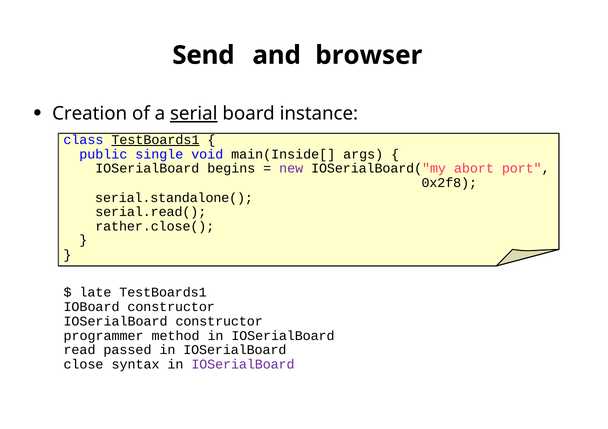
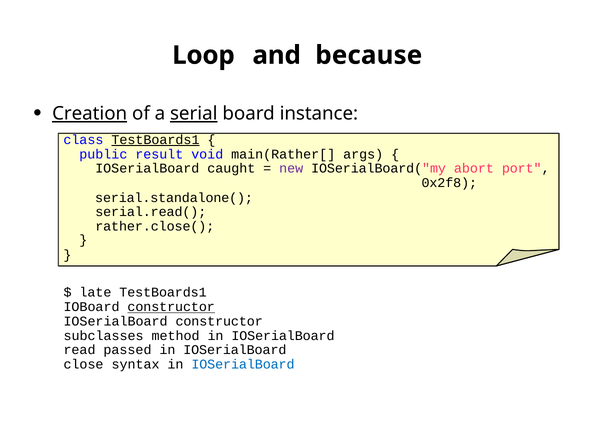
Send: Send -> Loop (203, 55)
browser: browser -> because (369, 55)
Creation underline: none -> present (90, 114)
single: single -> result (159, 154)
main(Inside[: main(Inside[ -> main(Rather[ (283, 154)
begins: begins -> caught (231, 169)
constructor underline: none -> present (171, 307)
programmer: programmer -> subclasses (104, 336)
IOSerialBoard colour: purple -> blue (243, 365)
